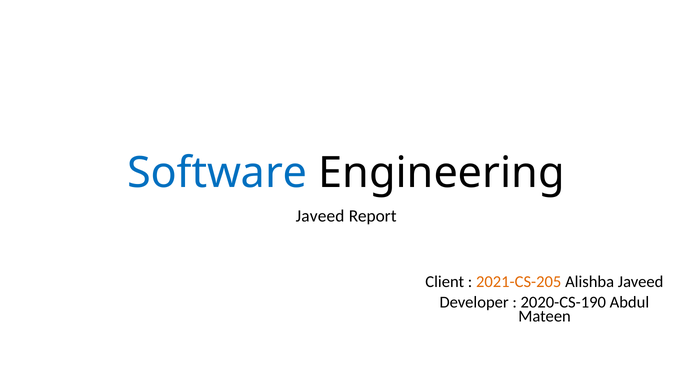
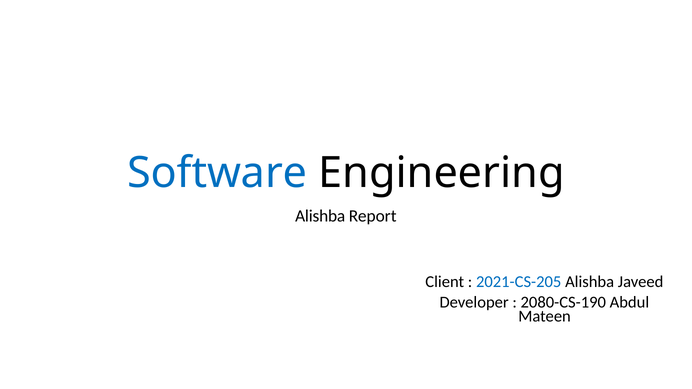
Javeed: Javeed -> Alishba (320, 216)
2021-CS-205 colour: orange -> blue (519, 282)
2020-CS-190: 2020-CS-190 -> 2080-CS-190 (563, 302)
